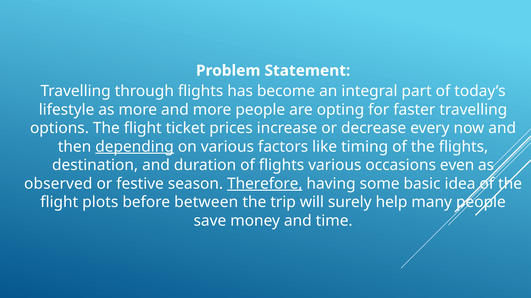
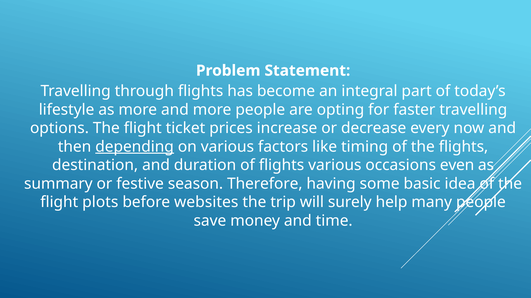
observed: observed -> summary (58, 184)
Therefore underline: present -> none (265, 184)
between: between -> websites (206, 203)
